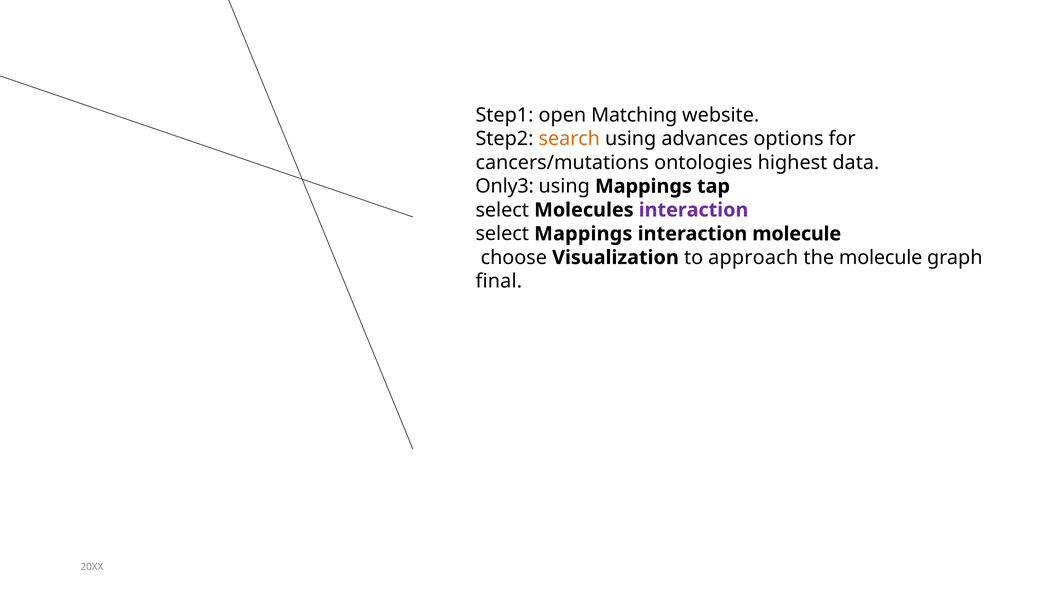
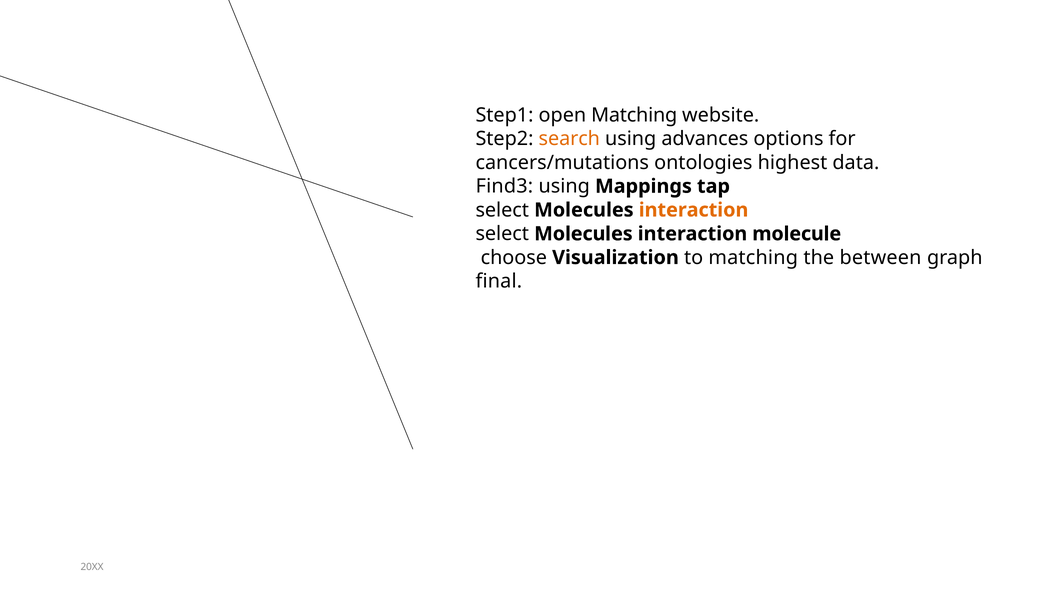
Only3: Only3 -> Find3 (504, 186)
interaction colour: purple -> orange (694, 210)
Mappings: Mappings -> Molecules (583, 234)
to approach: approach -> matching (753, 258)
the molecule: molecule -> between (880, 258)
